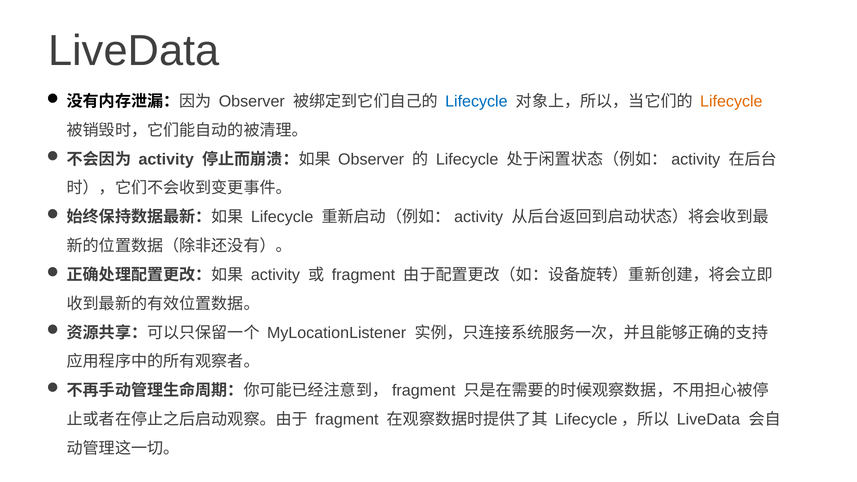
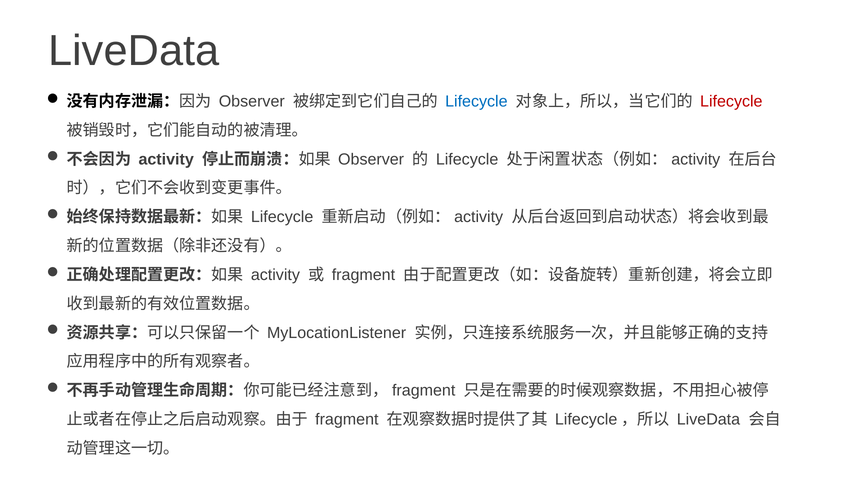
Lifecycle colour: orange -> red (731, 101)
